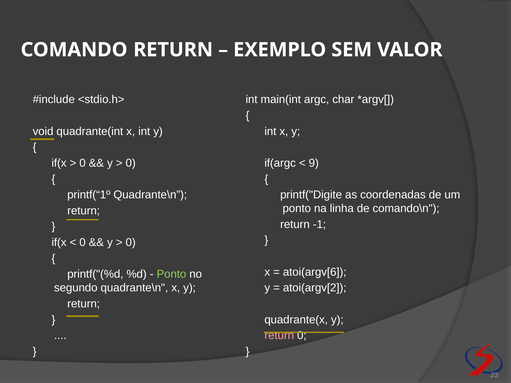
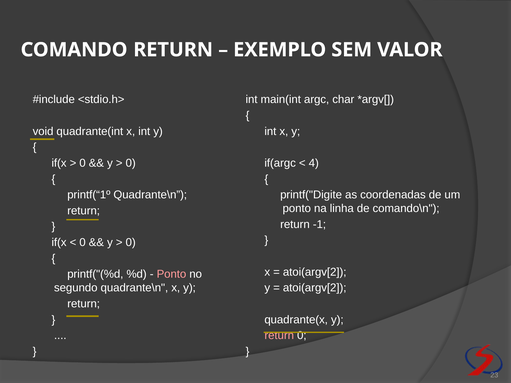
9: 9 -> 4 (314, 163)
atoi(argv[6: atoi(argv[6 -> atoi(argv[2 (315, 272)
Ponto colour: light green -> pink (171, 274)
